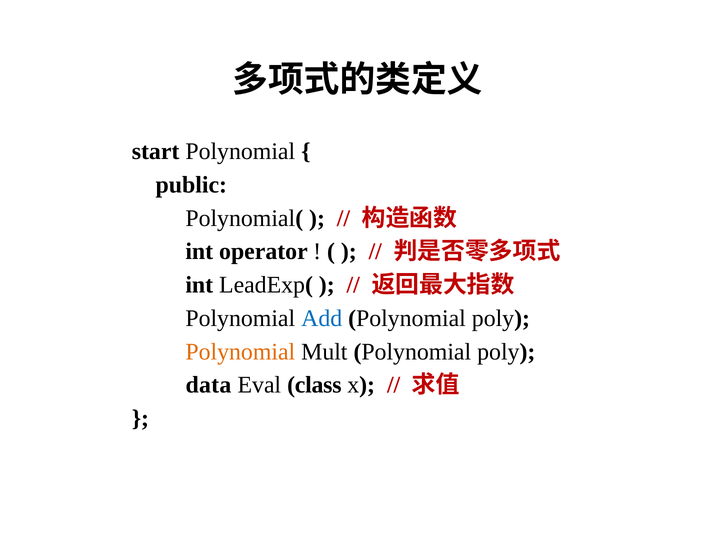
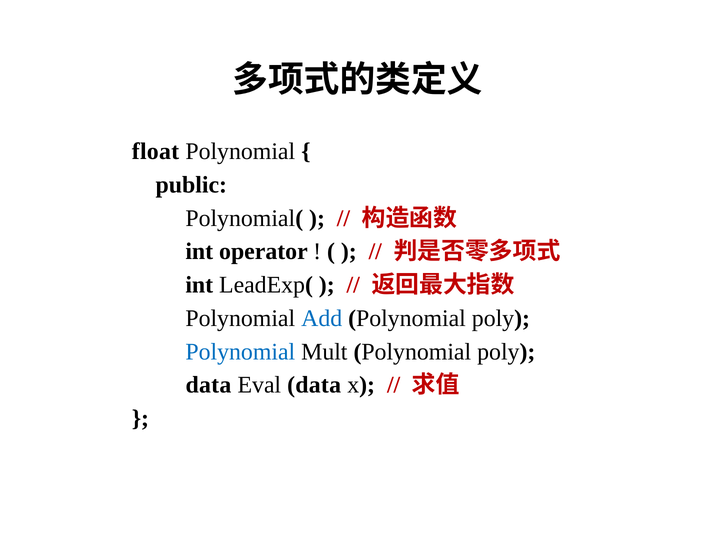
start: start -> float (155, 152)
Polynomial colour: orange -> blue (240, 352)
Eval class: class -> data (314, 385)
